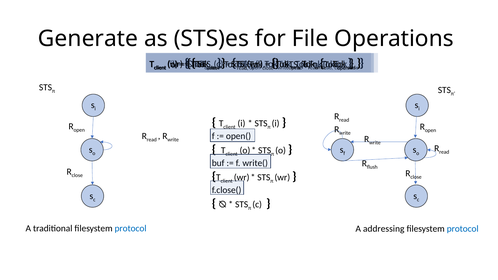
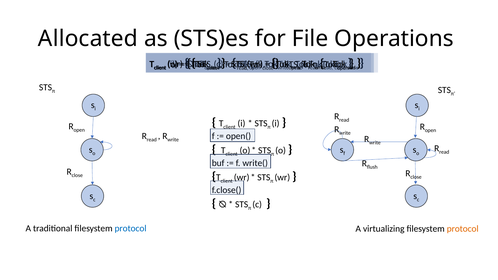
Generate: Generate -> Allocated (88, 39)
addressing: addressing -> virtualizing (384, 229)
protocol colour: blue -> orange (463, 229)
